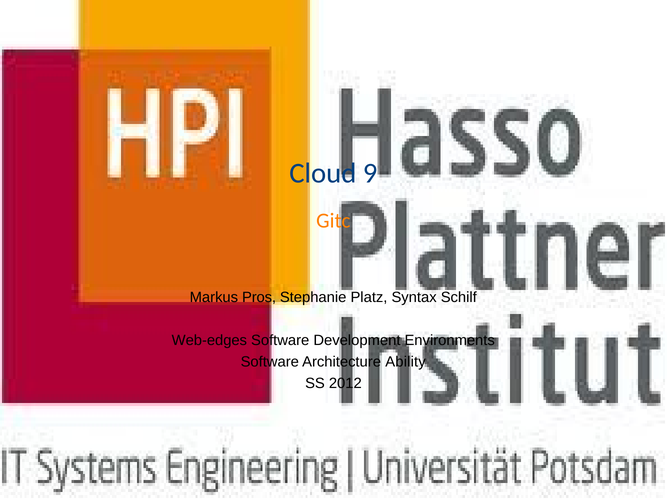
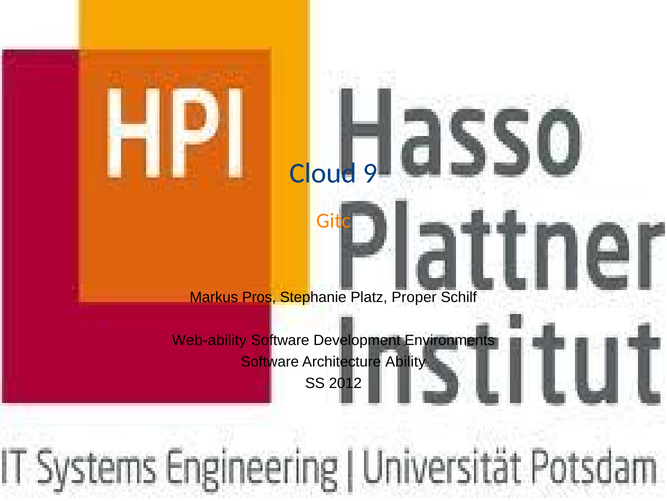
Syntax: Syntax -> Proper (414, 297)
Web-edges: Web-edges -> Web-ability (209, 340)
